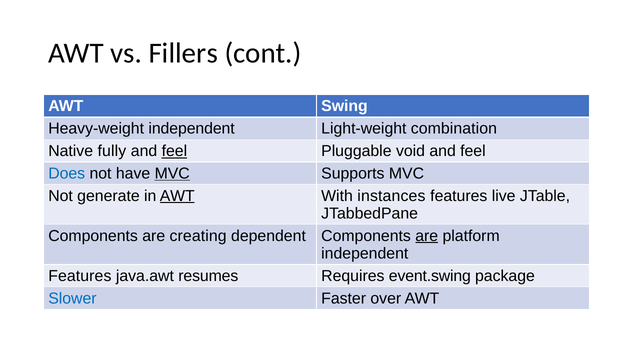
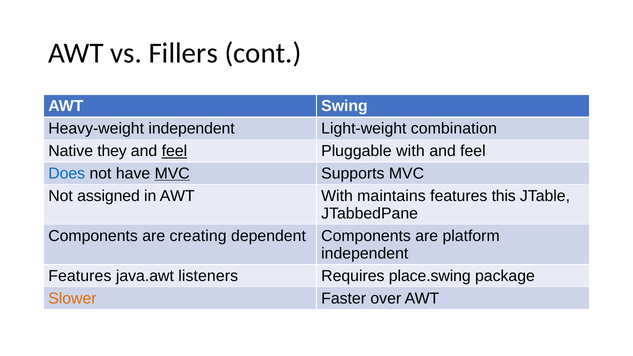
fully: fully -> they (112, 151)
Pluggable void: void -> with (410, 151)
generate: generate -> assigned (109, 196)
AWT underline: present -> none (177, 196)
instances: instances -> maintains (391, 196)
live: live -> this (504, 196)
are underline: present -> none (427, 236)
resumes: resumes -> listeners (208, 276)
event.swing: event.swing -> place.swing (430, 276)
Slower colour: blue -> orange (72, 298)
